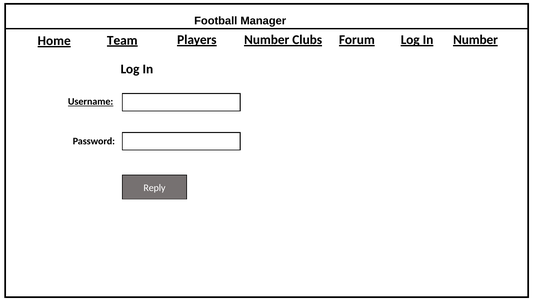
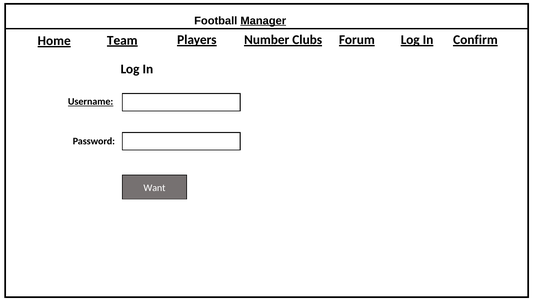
Manager underline: none -> present (263, 21)
In Number: Number -> Confirm (475, 40)
Reply: Reply -> Want (154, 188)
